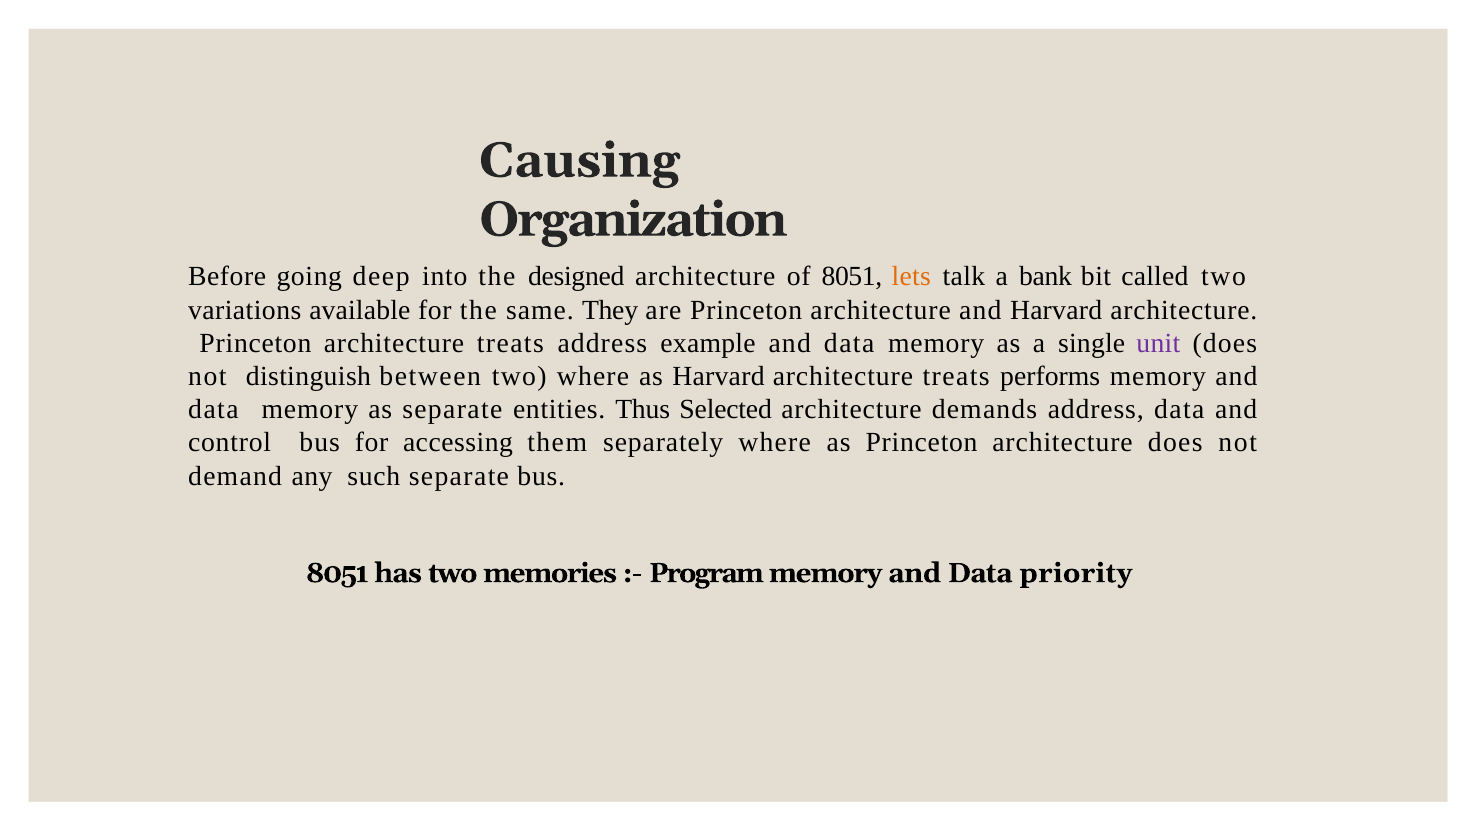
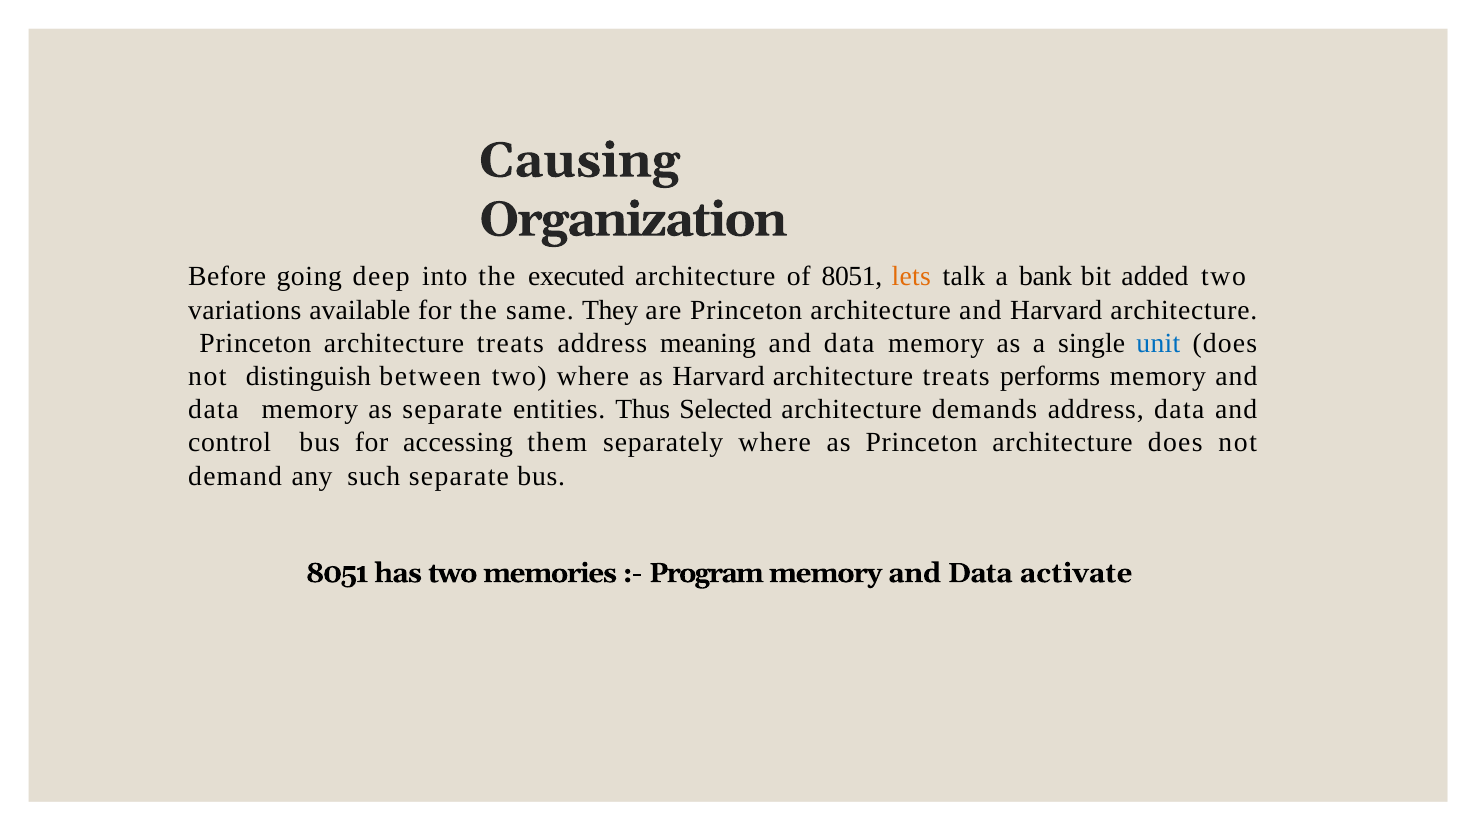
designed: designed -> executed (576, 277)
called: called -> added (1155, 277)
example: example -> meaning (708, 343)
unit colour: purple -> blue (1158, 343)
priority: priority -> activate (1076, 573)
